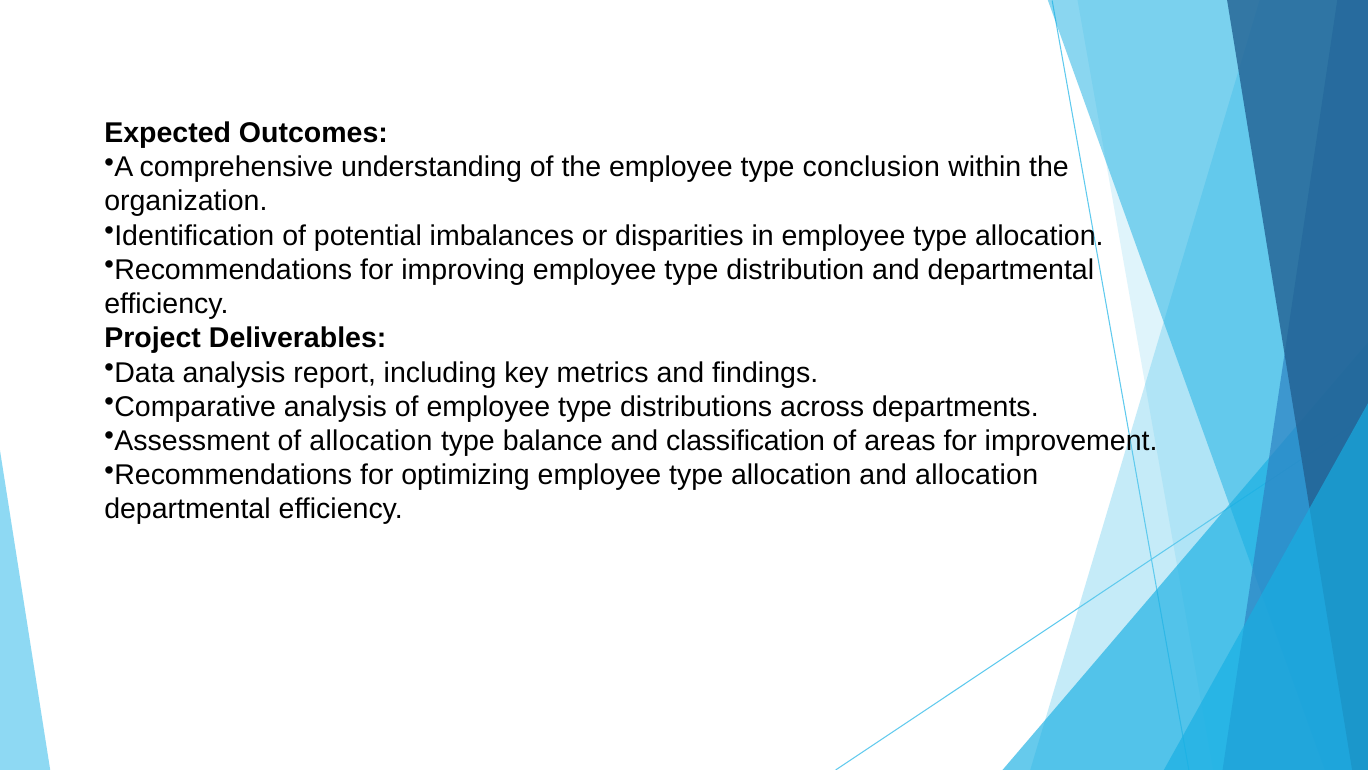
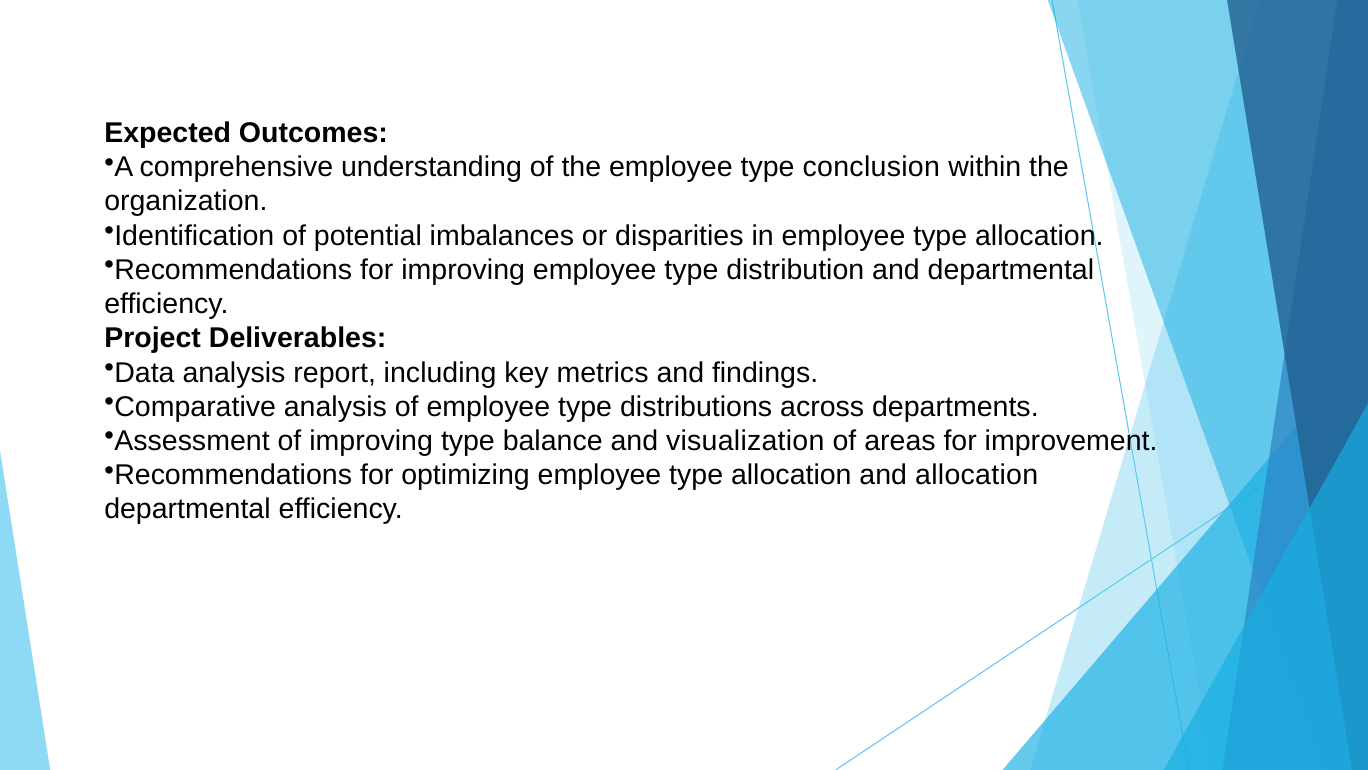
of allocation: allocation -> improving (371, 441)
classification: classification -> visualization (745, 441)
